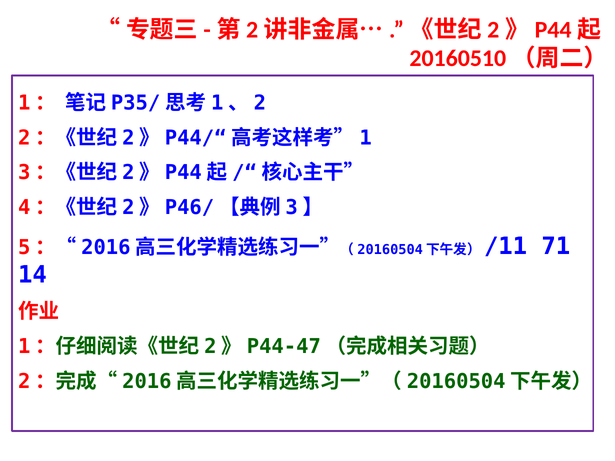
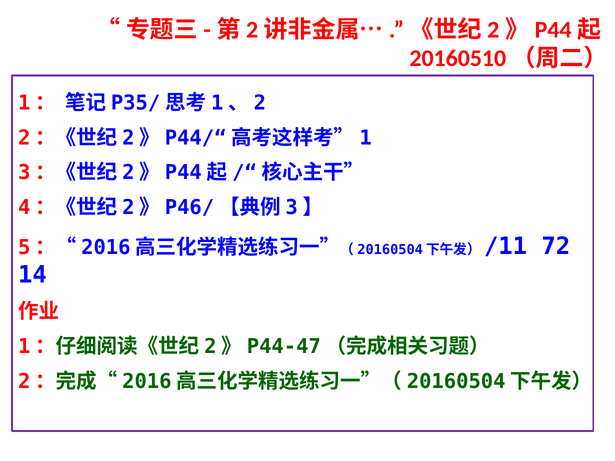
71: 71 -> 72 (556, 246)
